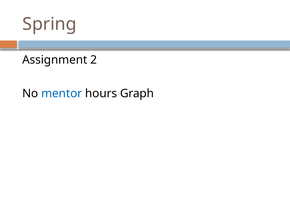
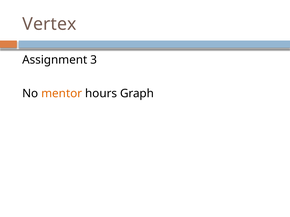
Spring: Spring -> Vertex (49, 24)
2: 2 -> 3 (94, 60)
mentor colour: blue -> orange (62, 94)
